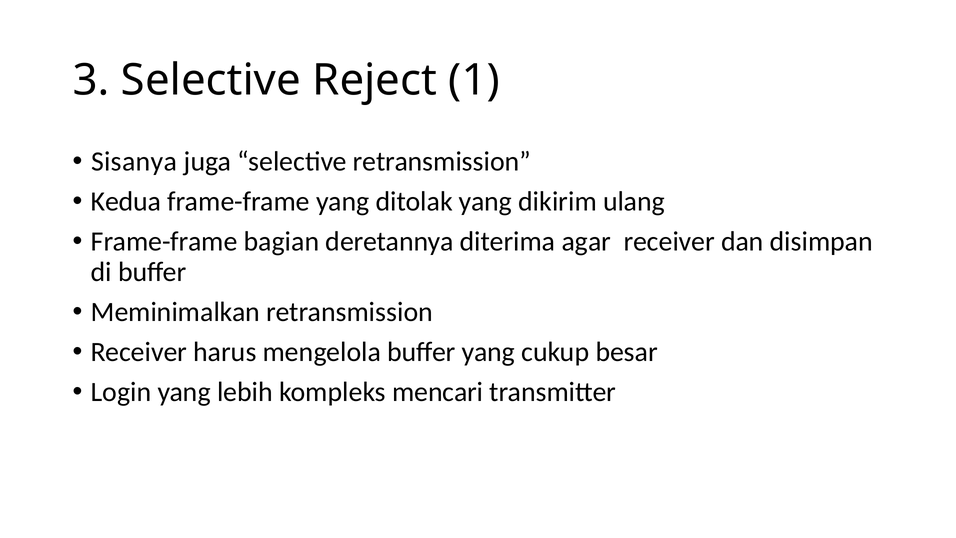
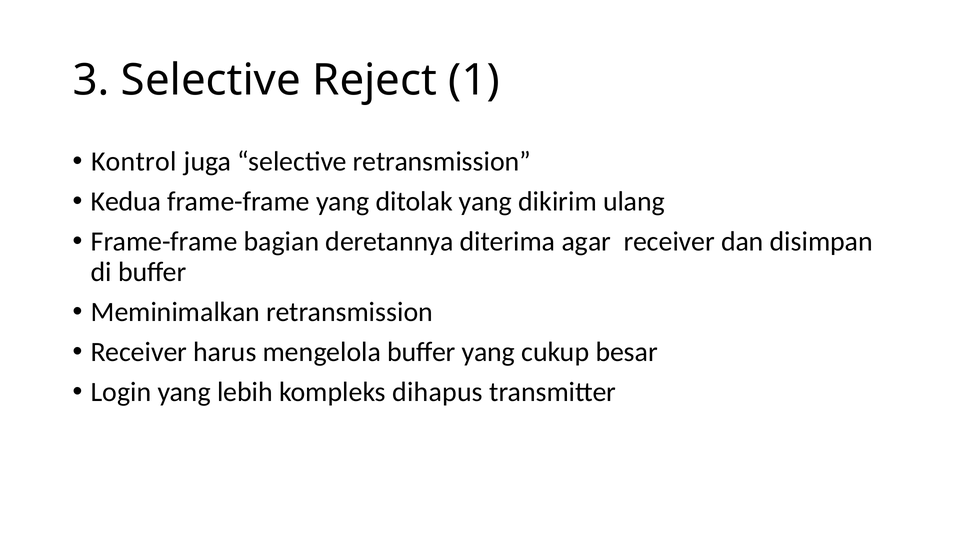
Sisanya: Sisanya -> Kontrol (134, 162)
mencari: mencari -> dihapus (438, 392)
